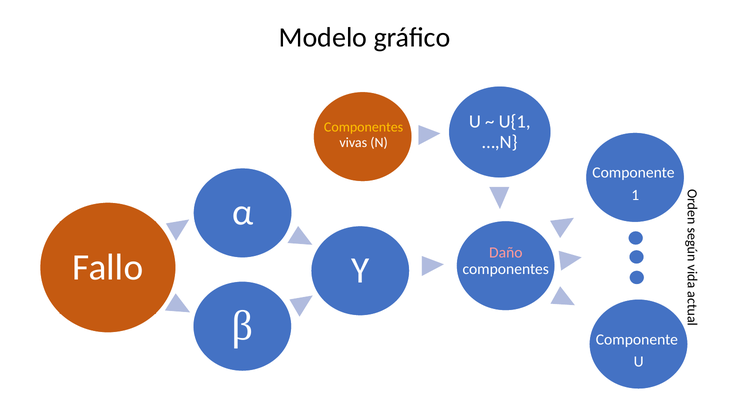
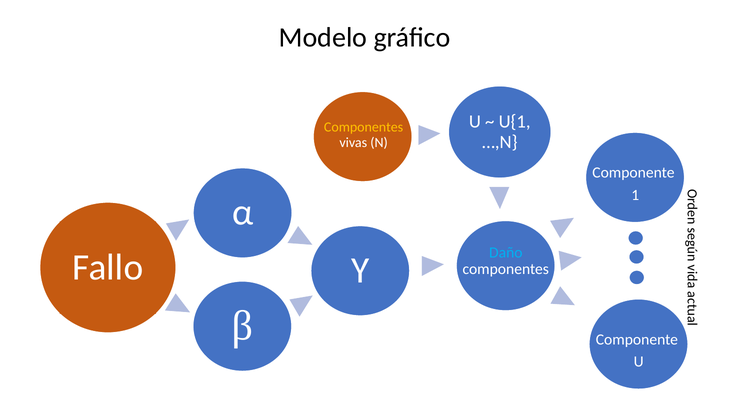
Daño colour: pink -> light blue (506, 253)
